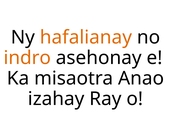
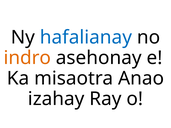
hafalianay colour: orange -> blue (86, 37)
